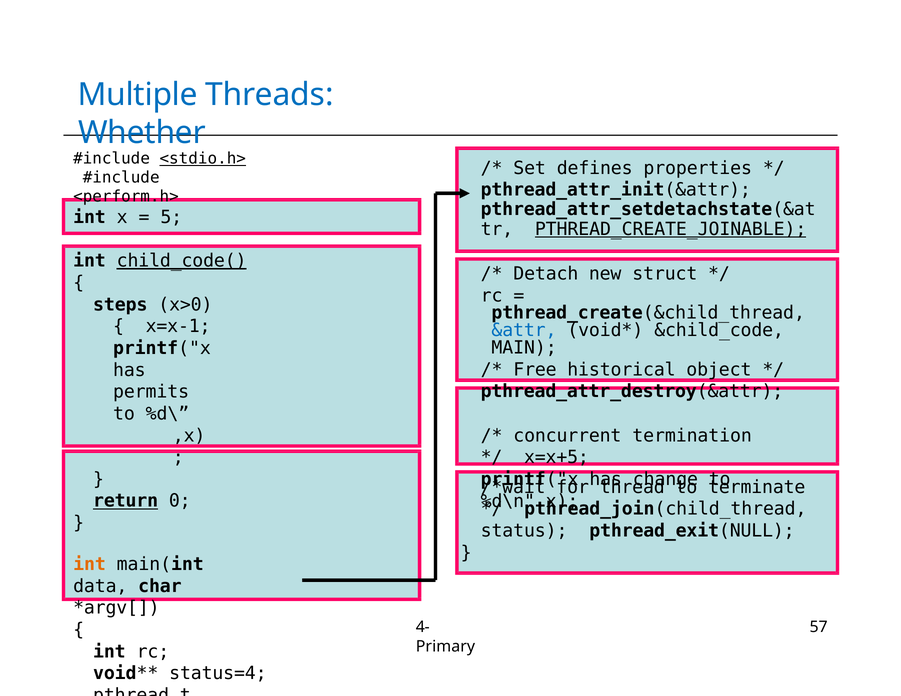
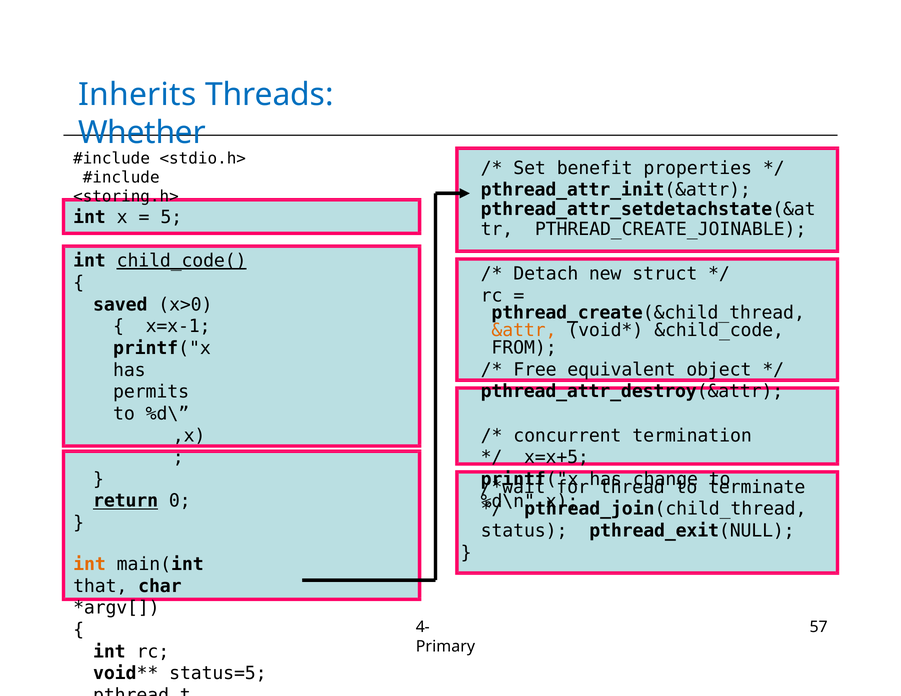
Multiple: Multiple -> Inherits (137, 95)
<stdio.h> underline: present -> none (203, 159)
defines: defines -> benefit (595, 168)
<perform.h>: <perform.h> -> <storing.h> (126, 197)
PTHREAD_CREATE_JOINABLE underline: present -> none (671, 229)
steps: steps -> saved (120, 305)
&attr colour: blue -> orange (524, 331)
MAIN: MAIN -> FROM (524, 348)
historical: historical -> equivalent (621, 370)
data: data -> that (100, 586)
status=4: status=4 -> status=5 (218, 674)
